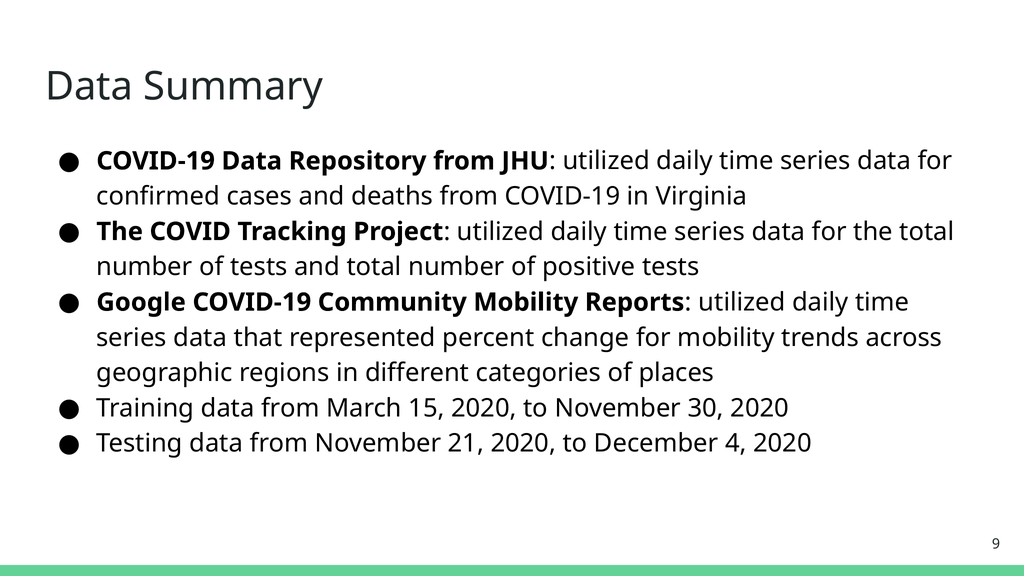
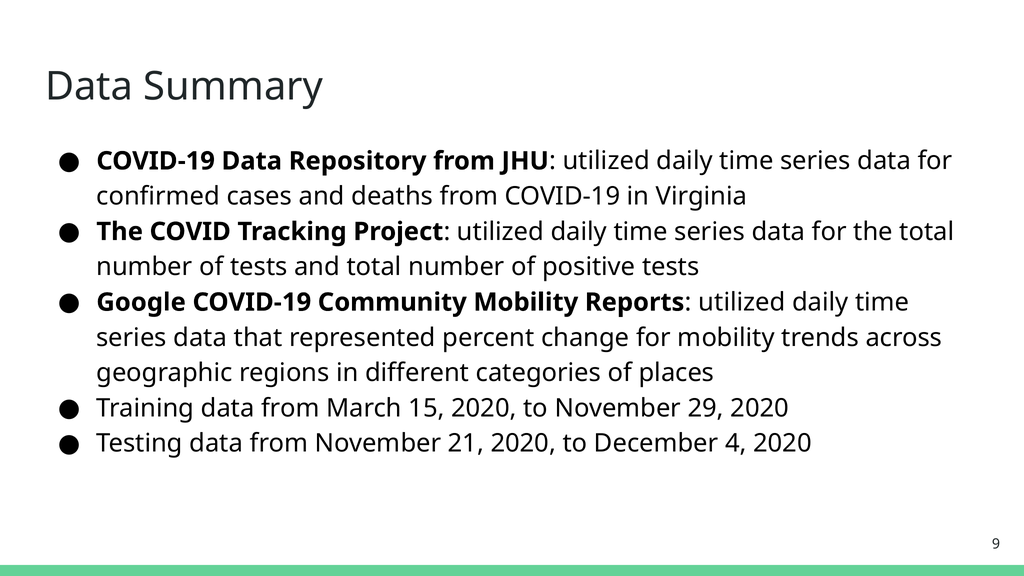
30: 30 -> 29 (706, 408)
